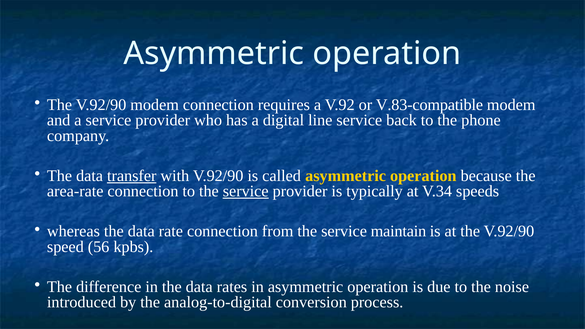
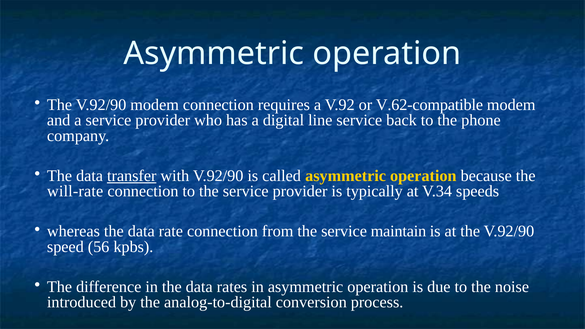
V.83-compatible: V.83-compatible -> V.62-compatible (429, 105)
area-rate: area-rate -> will-rate (75, 191)
service underline: present -> none (246, 191)
